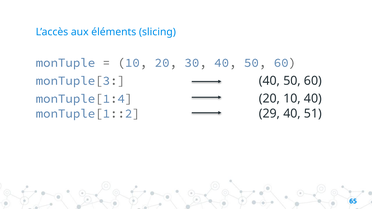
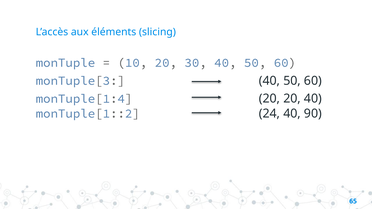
20 10: 10 -> 20 (292, 99)
29: 29 -> 24 (269, 114)
51: 51 -> 90 (313, 114)
